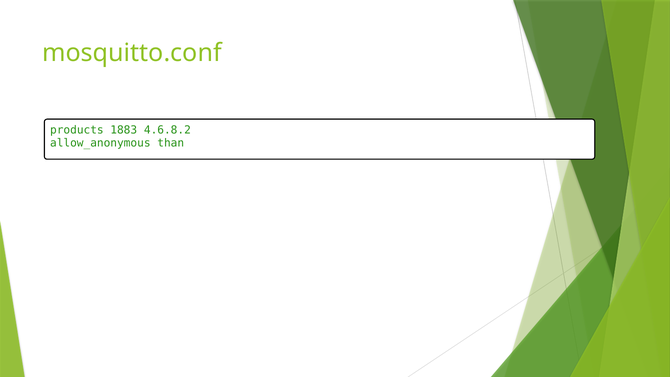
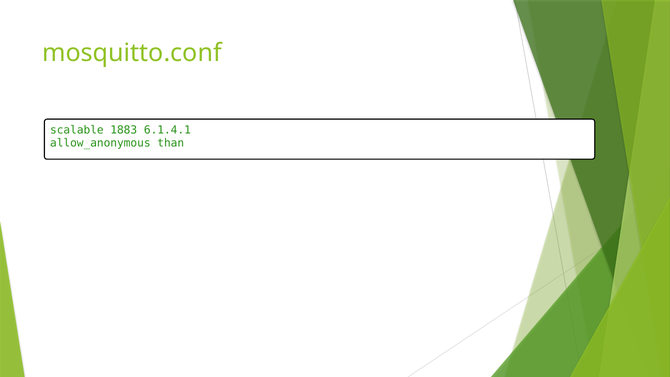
products: products -> scalable (77, 130)
4.6.8.2: 4.6.8.2 -> 6.1.4.1 (167, 130)
